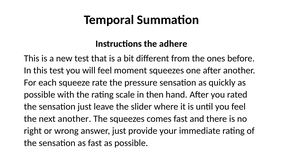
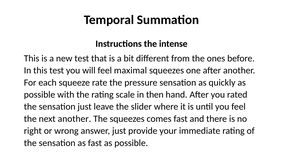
adhere: adhere -> intense (173, 44)
moment: moment -> maximal (130, 70)
